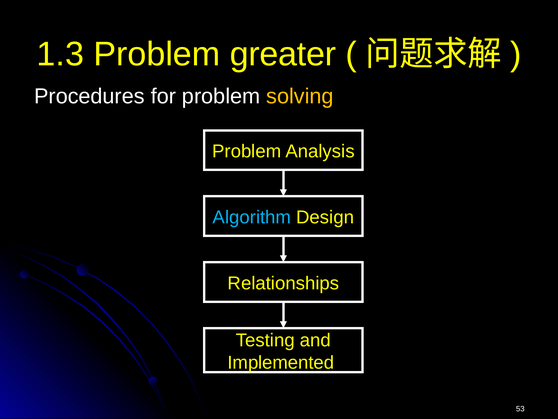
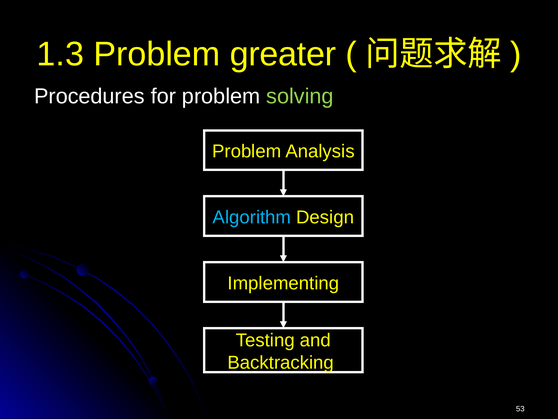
solving colour: yellow -> light green (300, 96)
Relationships: Relationships -> Implementing (283, 283)
Implemented: Implemented -> Backtracking (281, 362)
